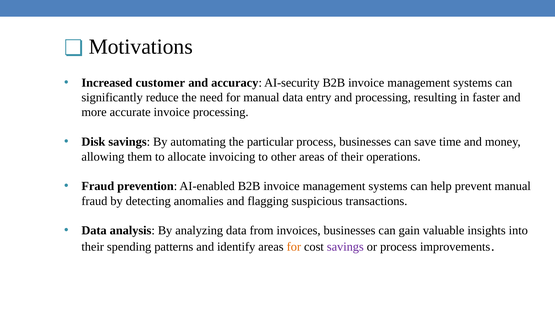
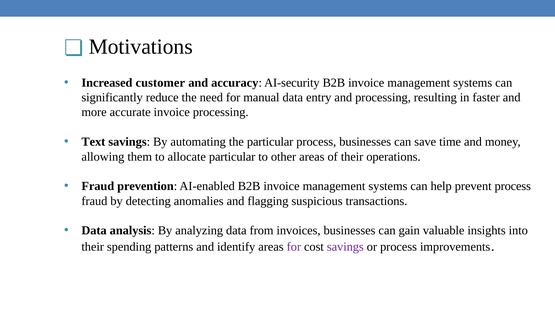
Disk: Disk -> Text (93, 142)
allocate invoicing: invoicing -> particular (232, 157)
prevent manual: manual -> process (513, 186)
for colour: orange -> purple (294, 247)
